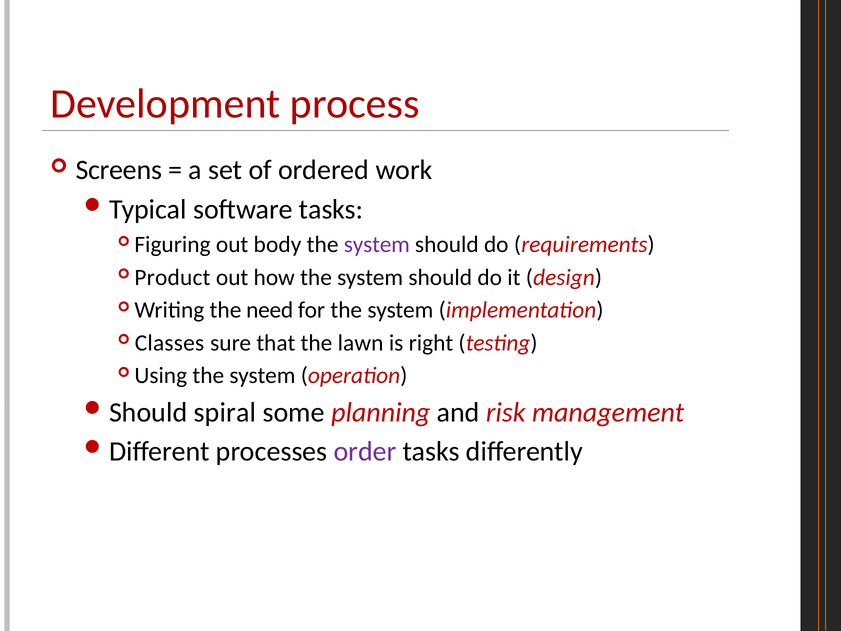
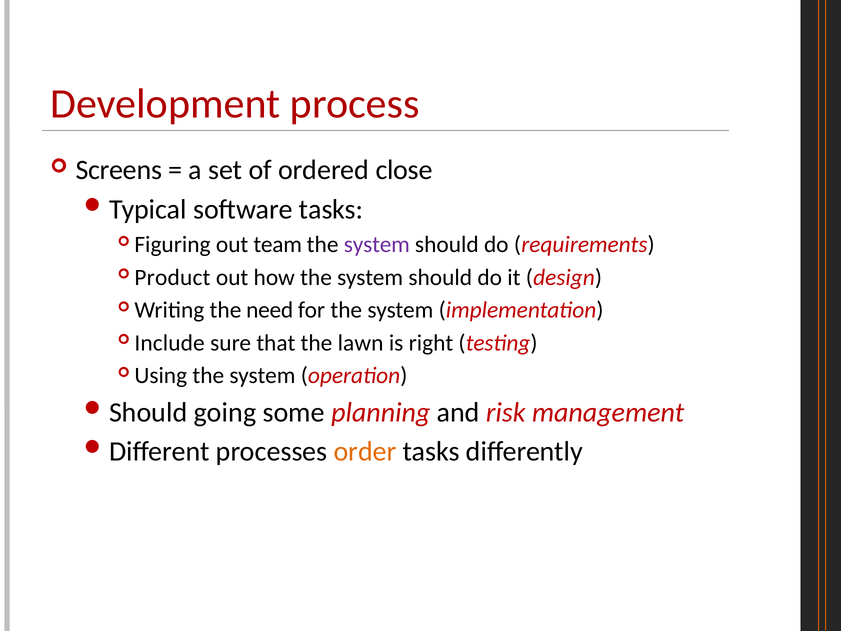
work: work -> close (404, 170)
body: body -> team (278, 245)
Classes: Classes -> Include (170, 343)
spiral: spiral -> going (225, 412)
order colour: purple -> orange (365, 451)
